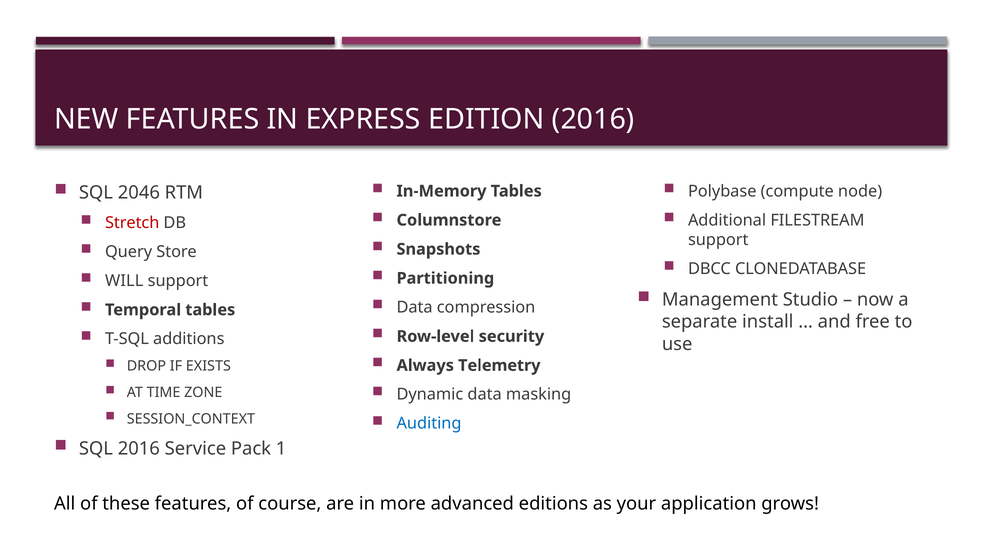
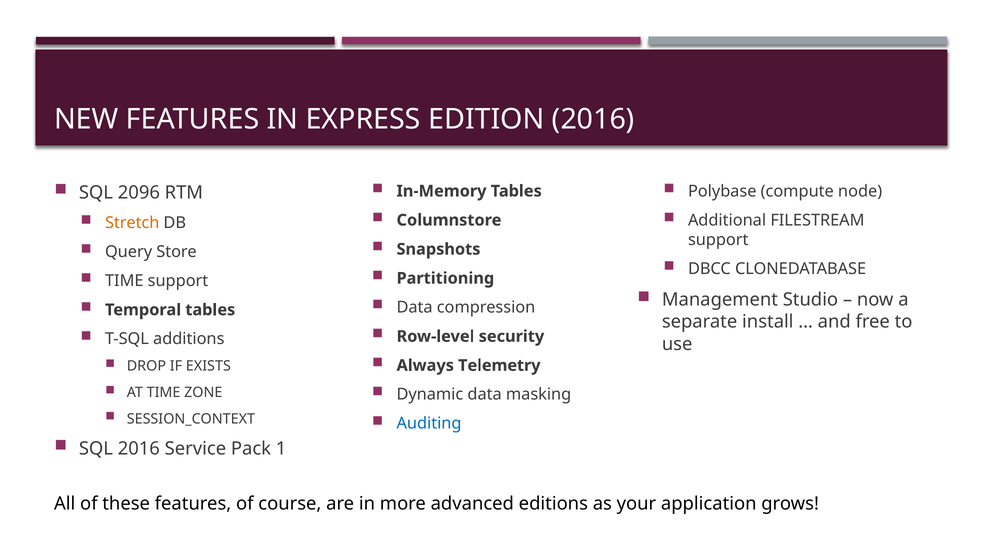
2046: 2046 -> 2096 (139, 193)
Stretch colour: red -> orange (132, 223)
WILL: WILL -> TIME (124, 281)
